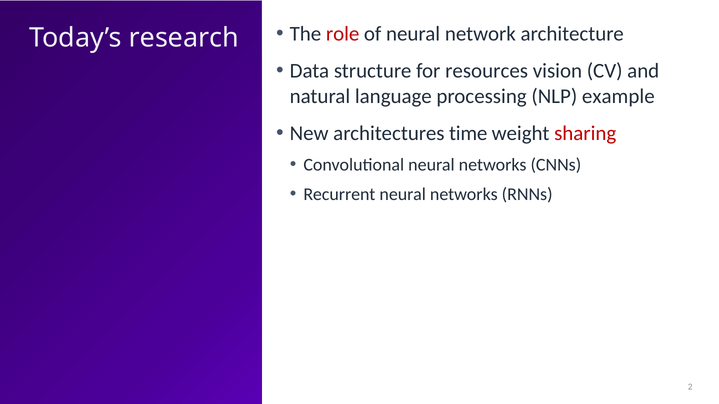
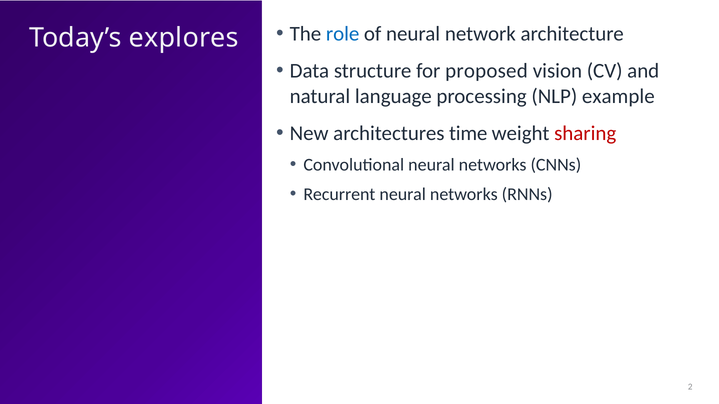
research: research -> explores (184, 38)
role colour: red -> blue (343, 34)
resources: resources -> proposed (486, 71)
